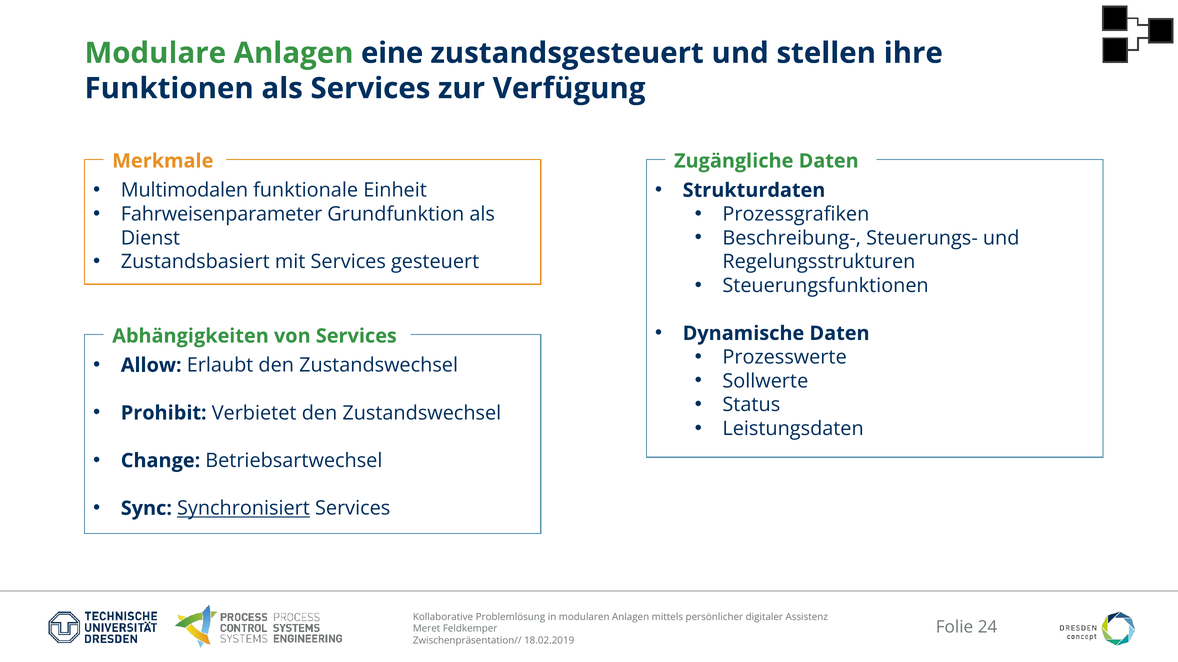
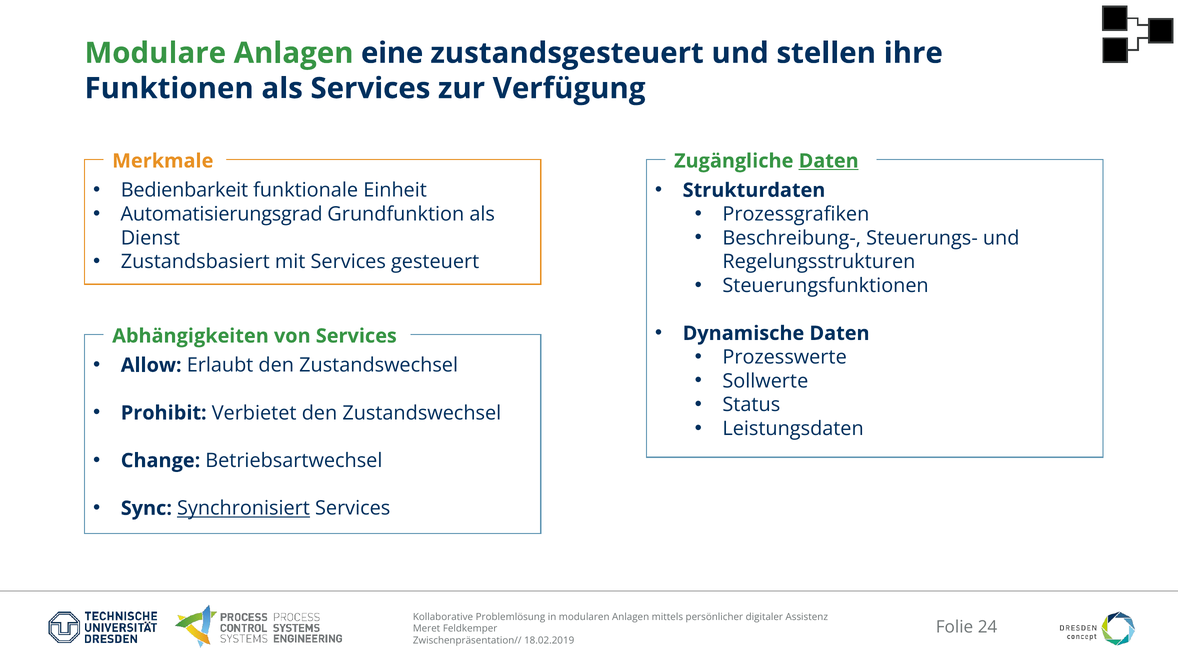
Daten underline: none -> present (829, 161)
Multimodalen: Multimodalen -> Bedienbarkeit (184, 190)
Fahrweisenparameter: Fahrweisenparameter -> Automatisierungsgrad (222, 214)
